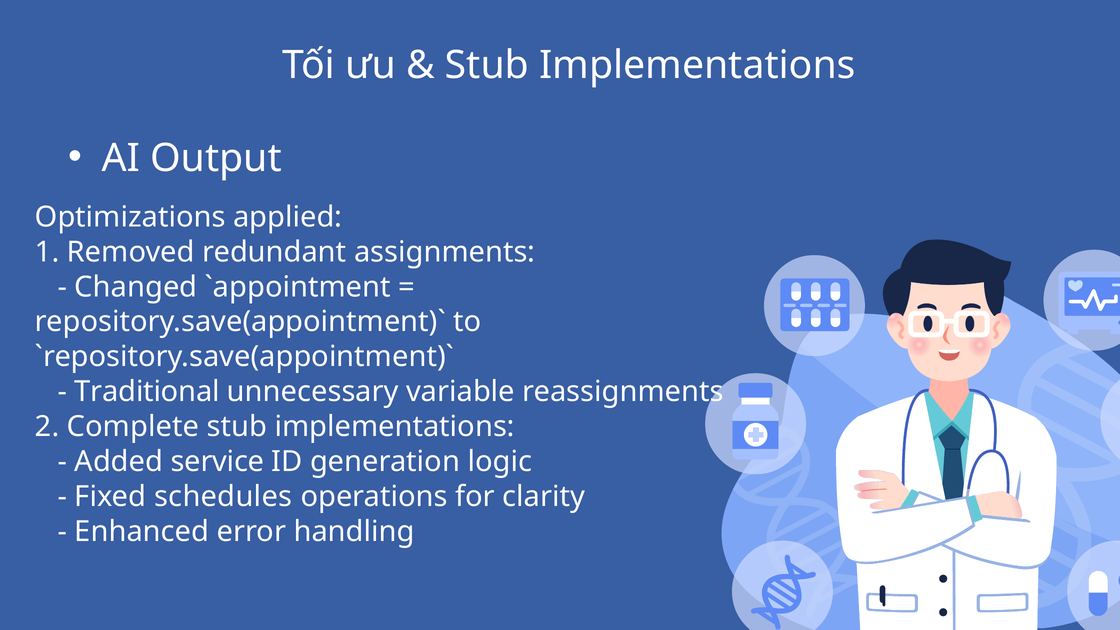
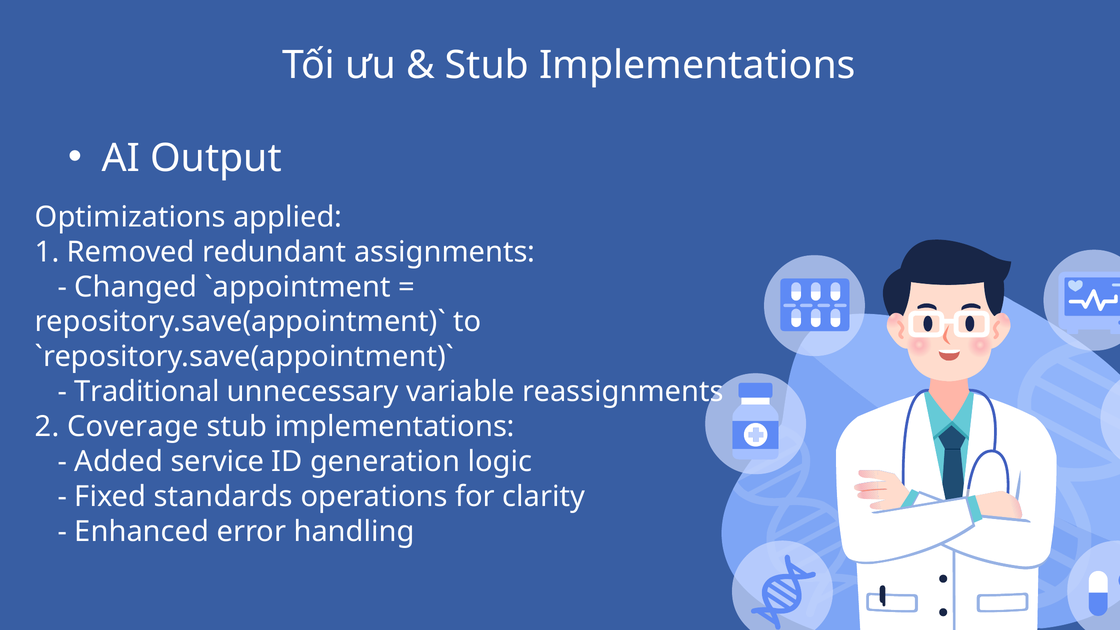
Complete: Complete -> Coverage (133, 427)
schedules: schedules -> standards (223, 497)
